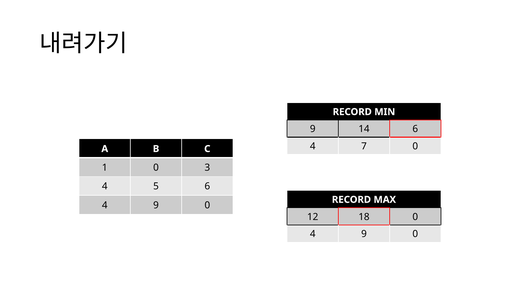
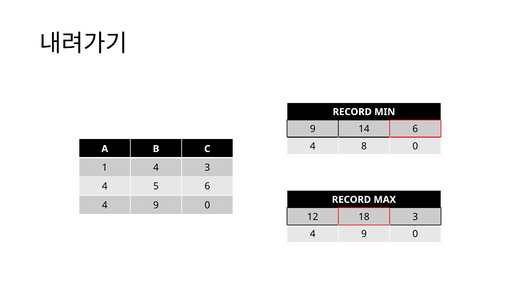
7: 7 -> 8 (364, 146)
1 0: 0 -> 4 (156, 167)
18 0: 0 -> 3 (415, 216)
